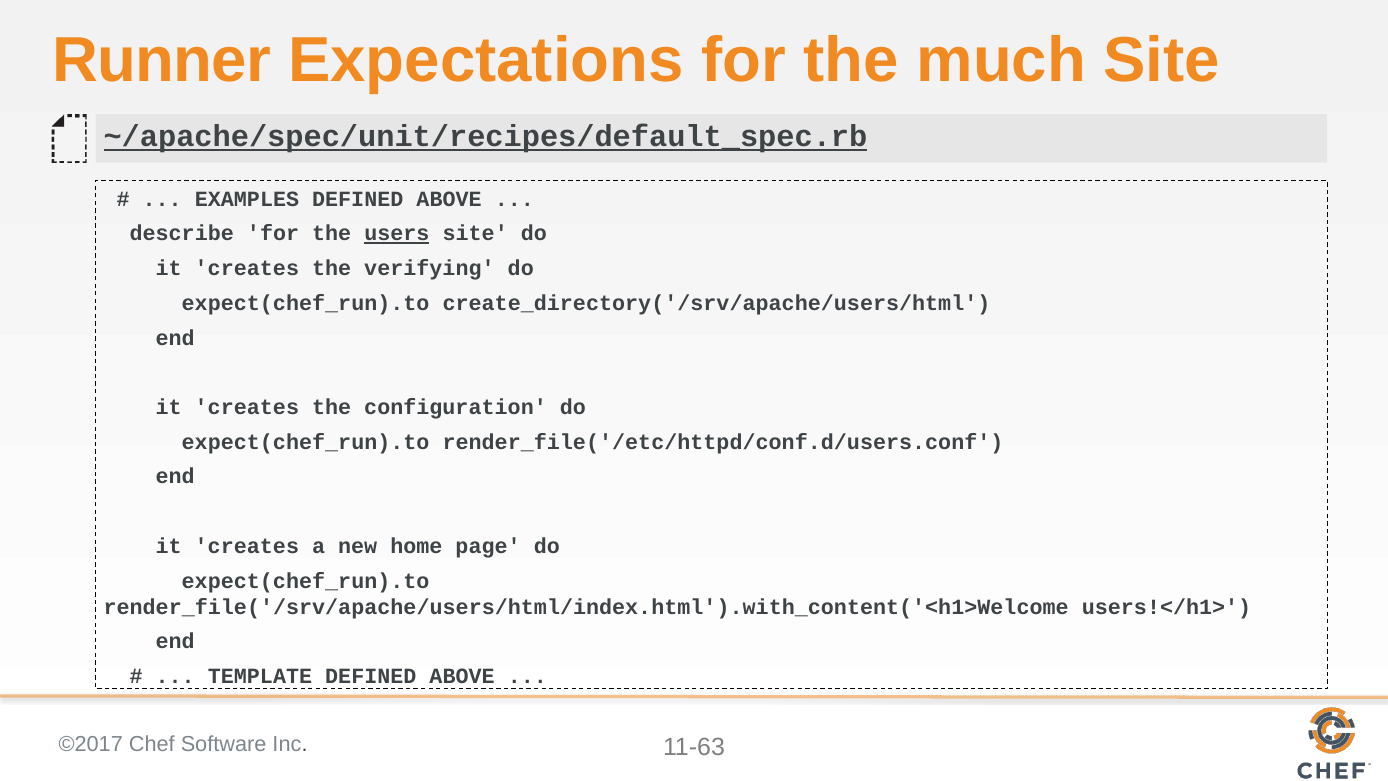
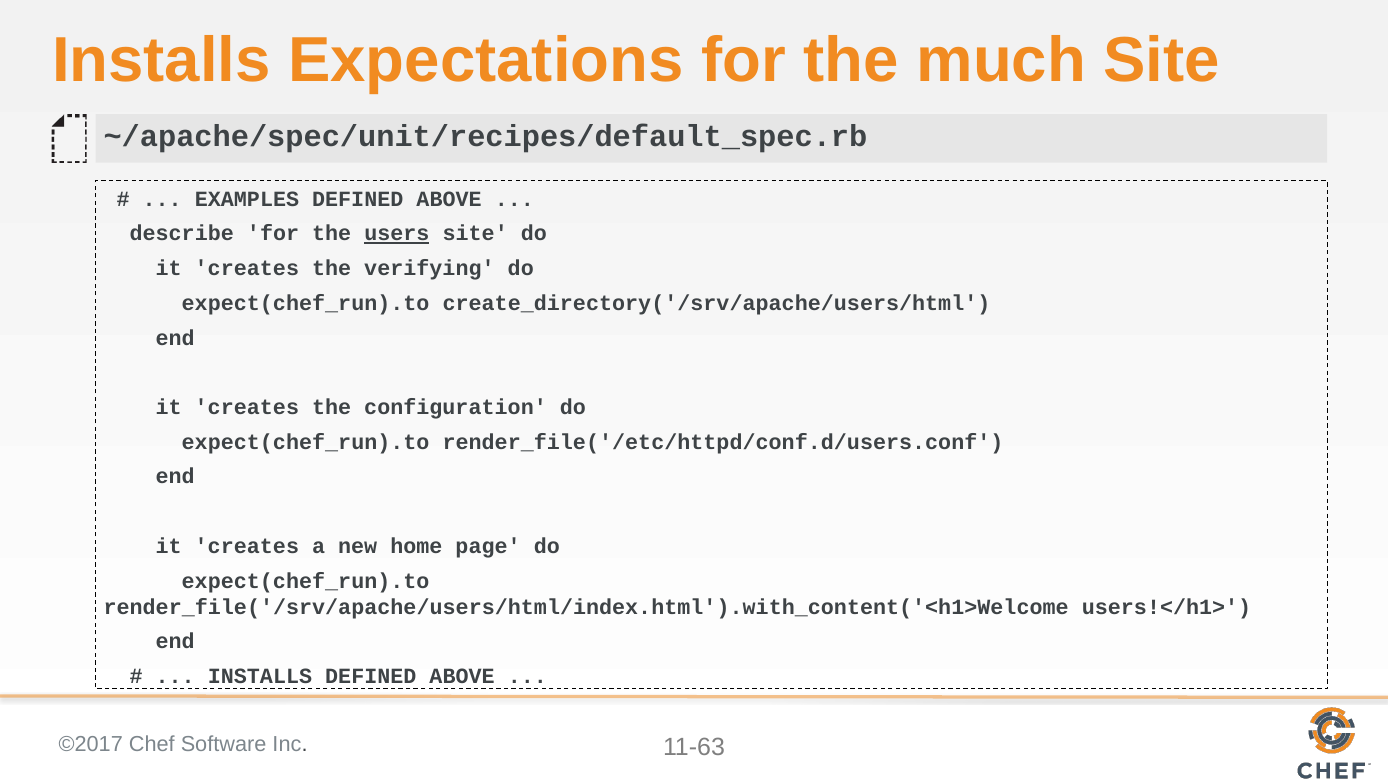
Runner: Runner -> Installs (161, 60)
~/apache/spec/unit/recipes/default_spec.rb underline: present -> none (485, 137)
TEMPLATE: TEMPLATE -> INSTALLS (260, 676)
